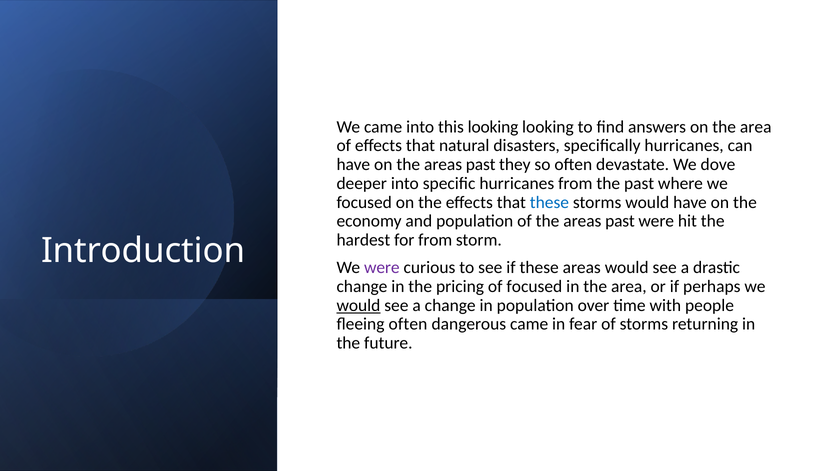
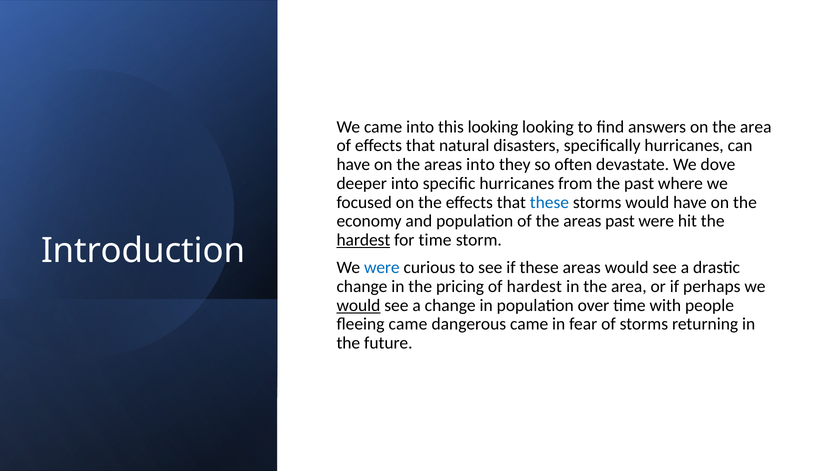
on the areas past: past -> into (480, 164)
hardest underline: none -> present (363, 240)
for from: from -> time (435, 240)
were colour: purple -> blue (382, 268)
of focused: focused -> hardest (534, 286)
fleeing often: often -> came (408, 324)
